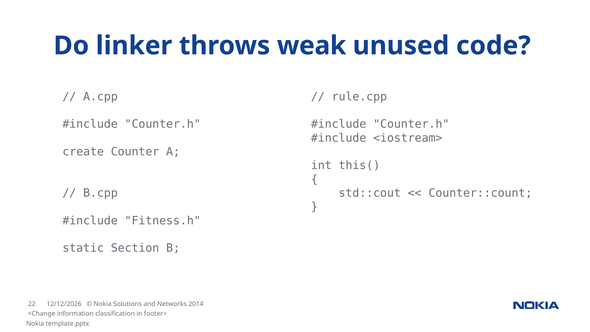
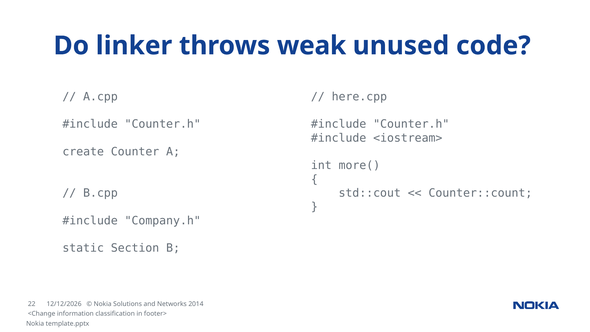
rule.cpp: rule.cpp -> here.cpp (359, 97)
this(: this( -> more( (359, 165)
Fitness.h: Fitness.h -> Company.h (163, 221)
